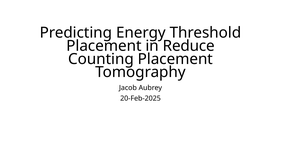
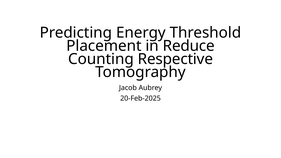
Counting Placement: Placement -> Respective (175, 59)
